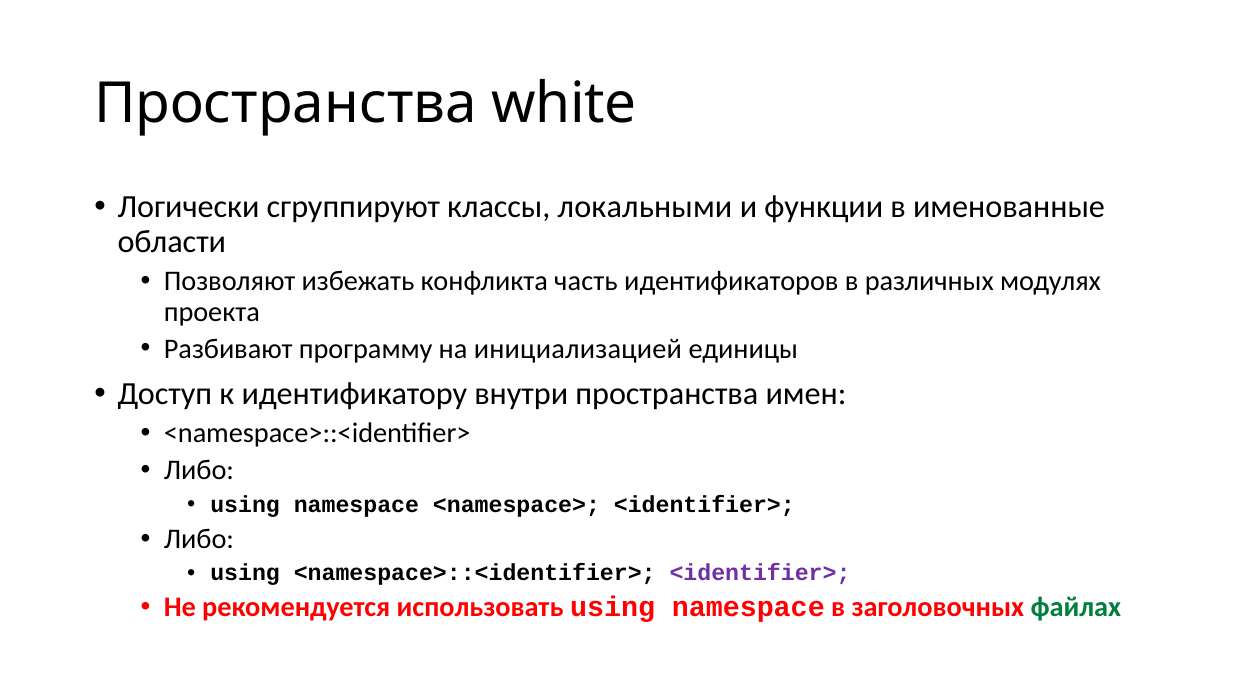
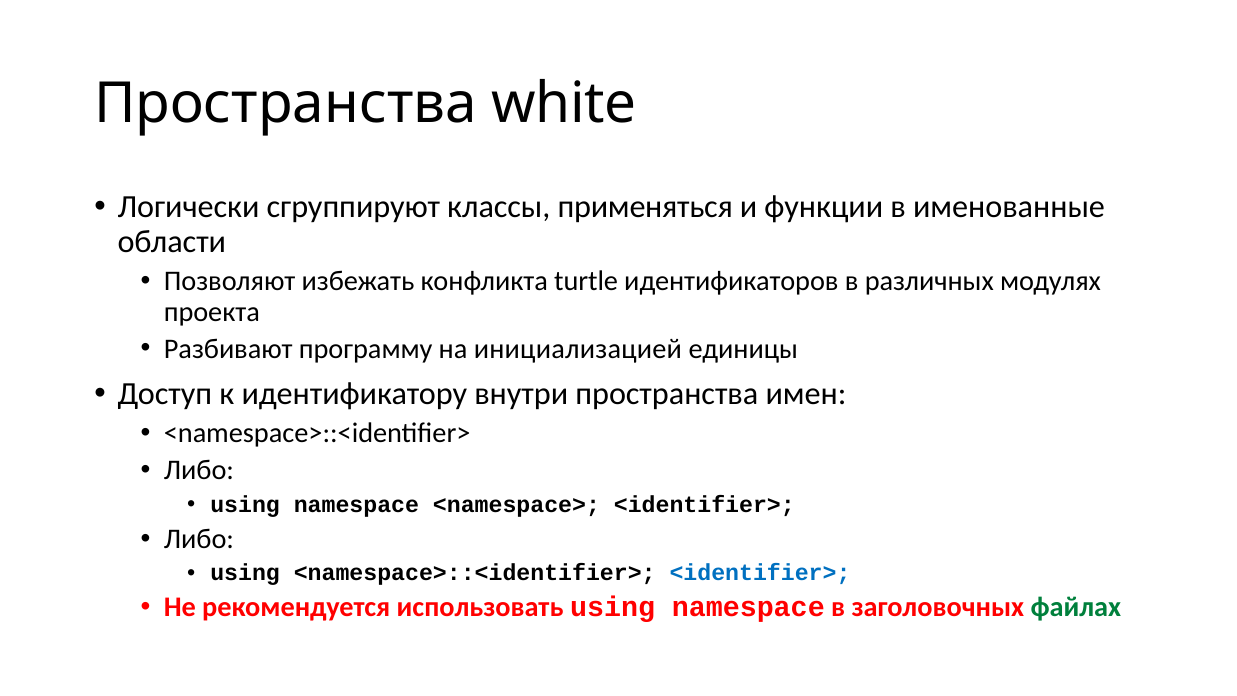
локальными: локальными -> применяться (645, 207)
часть: часть -> turtle (586, 281)
<identifier> colour: purple -> blue (760, 573)
